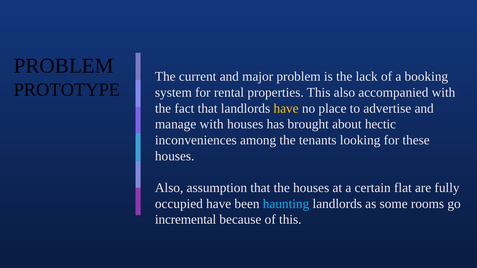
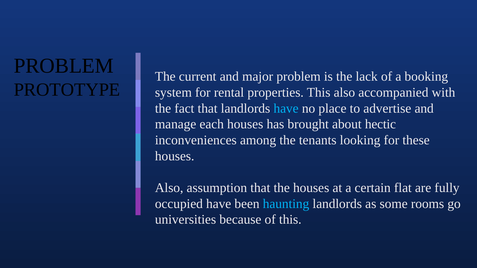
have colour: yellow -> light blue (286, 108)
manage with: with -> each (212, 124)
incremental: incremental -> universities (186, 220)
